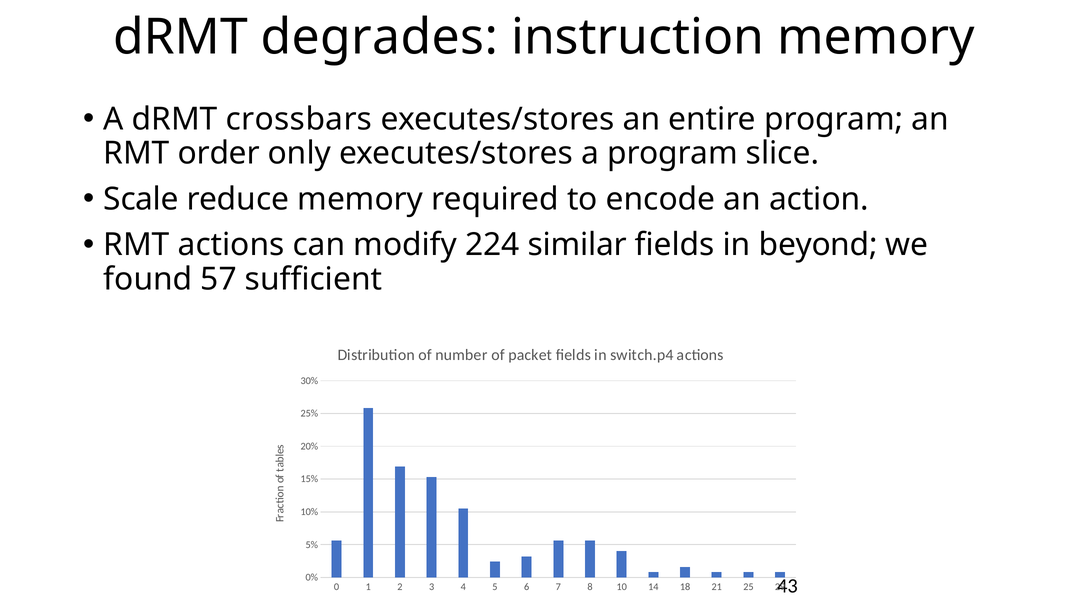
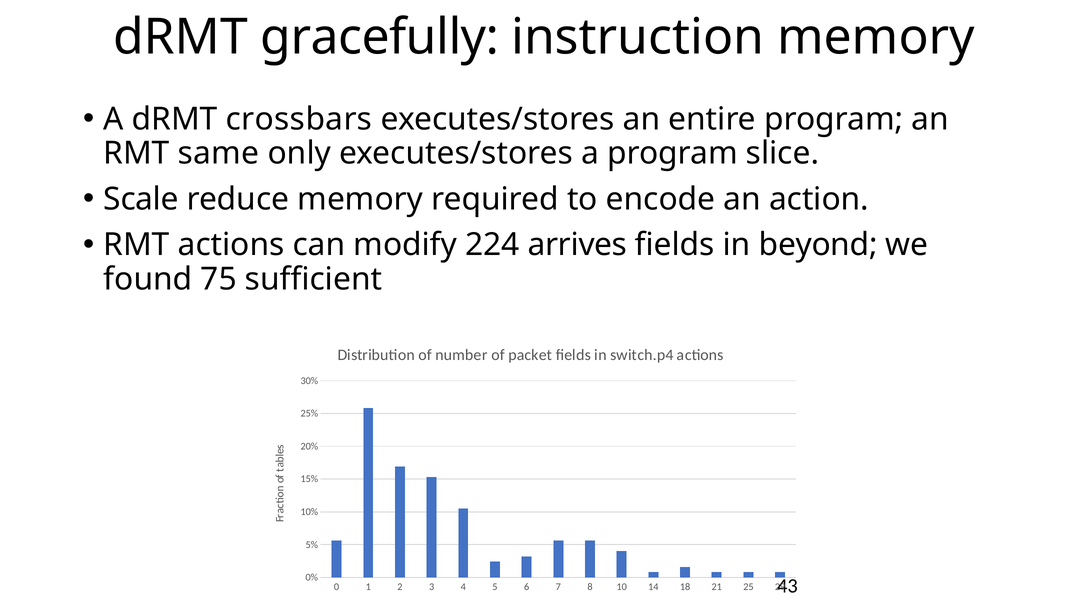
degrades: degrades -> gracefully (380, 37)
order: order -> same (219, 153)
similar: similar -> arrives (577, 245)
57: 57 -> 75 (219, 279)
